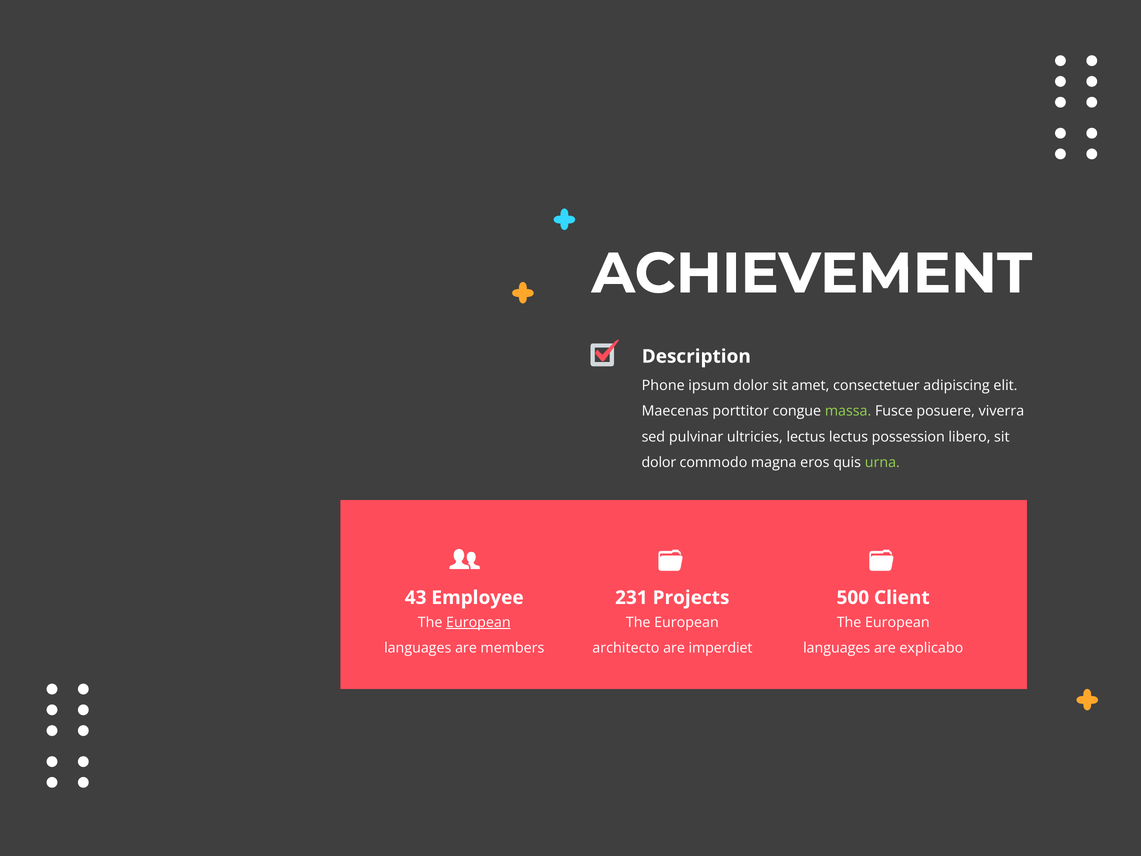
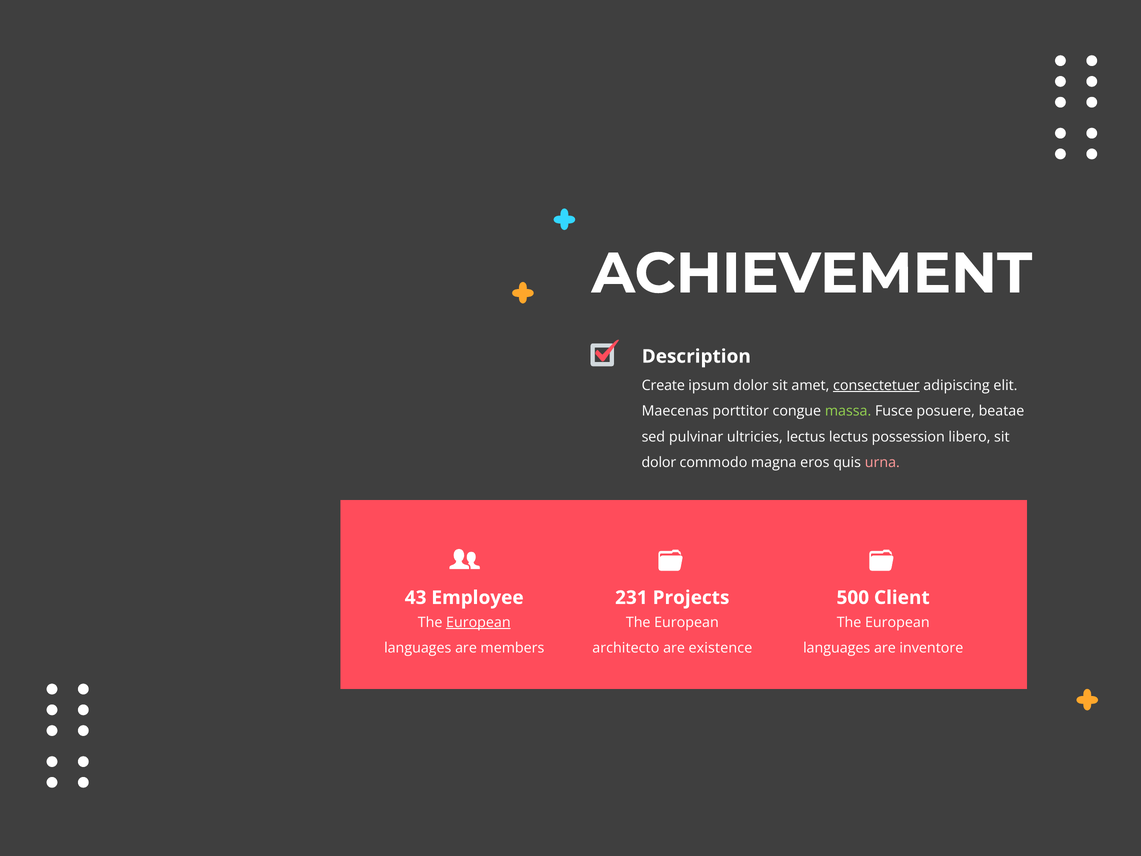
Phone: Phone -> Create (663, 385)
consectetuer underline: none -> present (876, 385)
viverra: viverra -> beatae (1001, 411)
urna colour: light green -> pink (882, 463)
imperdiet: imperdiet -> existence (720, 648)
explicabo: explicabo -> inventore (931, 648)
